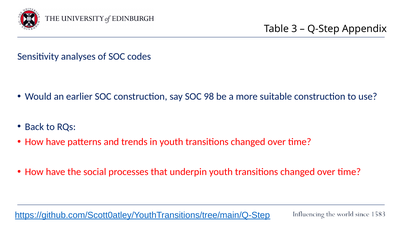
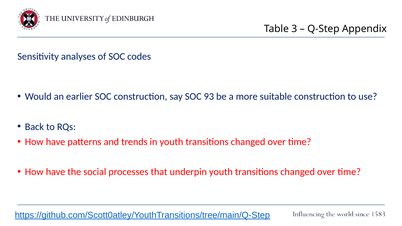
98: 98 -> 93 (209, 97)
